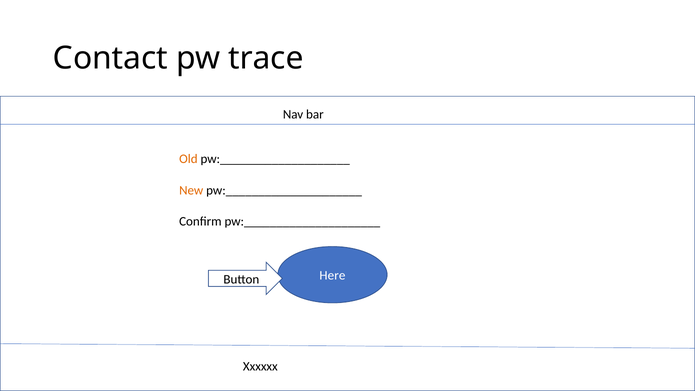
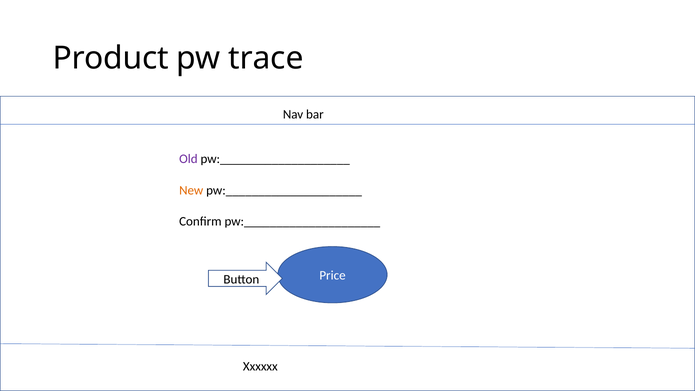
Contact: Contact -> Product (111, 58)
Old colour: orange -> purple (188, 159)
Here: Here -> Price (332, 276)
